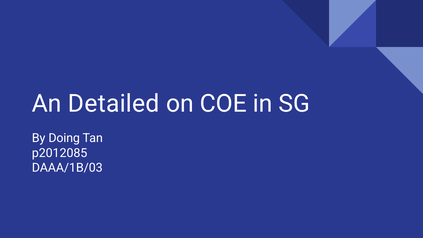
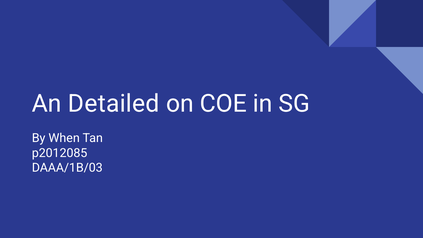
Doing: Doing -> When (64, 138)
